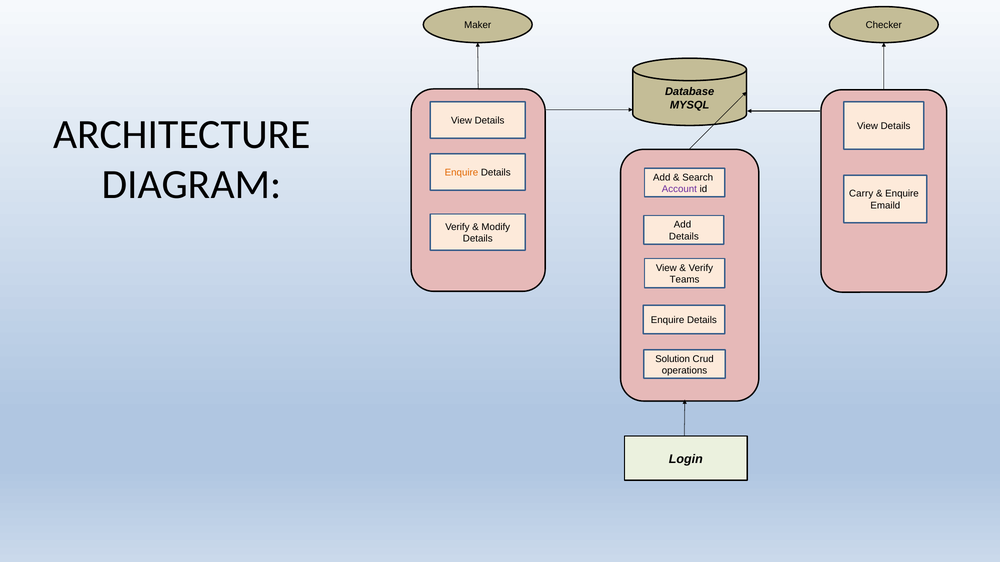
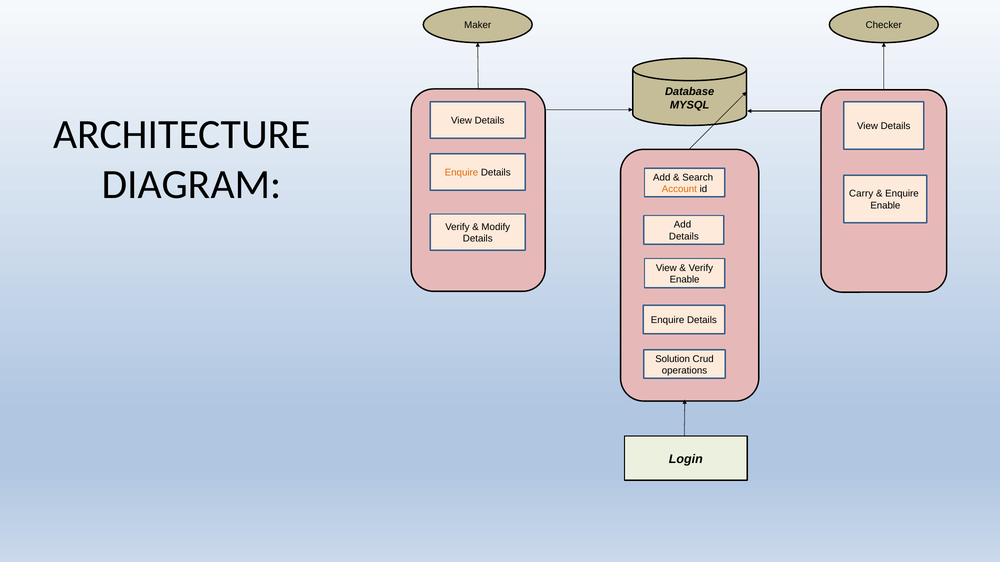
Account colour: purple -> orange (679, 189)
Emaild: Emaild -> Enable (885, 206)
Teams: Teams -> Enable (685, 280)
